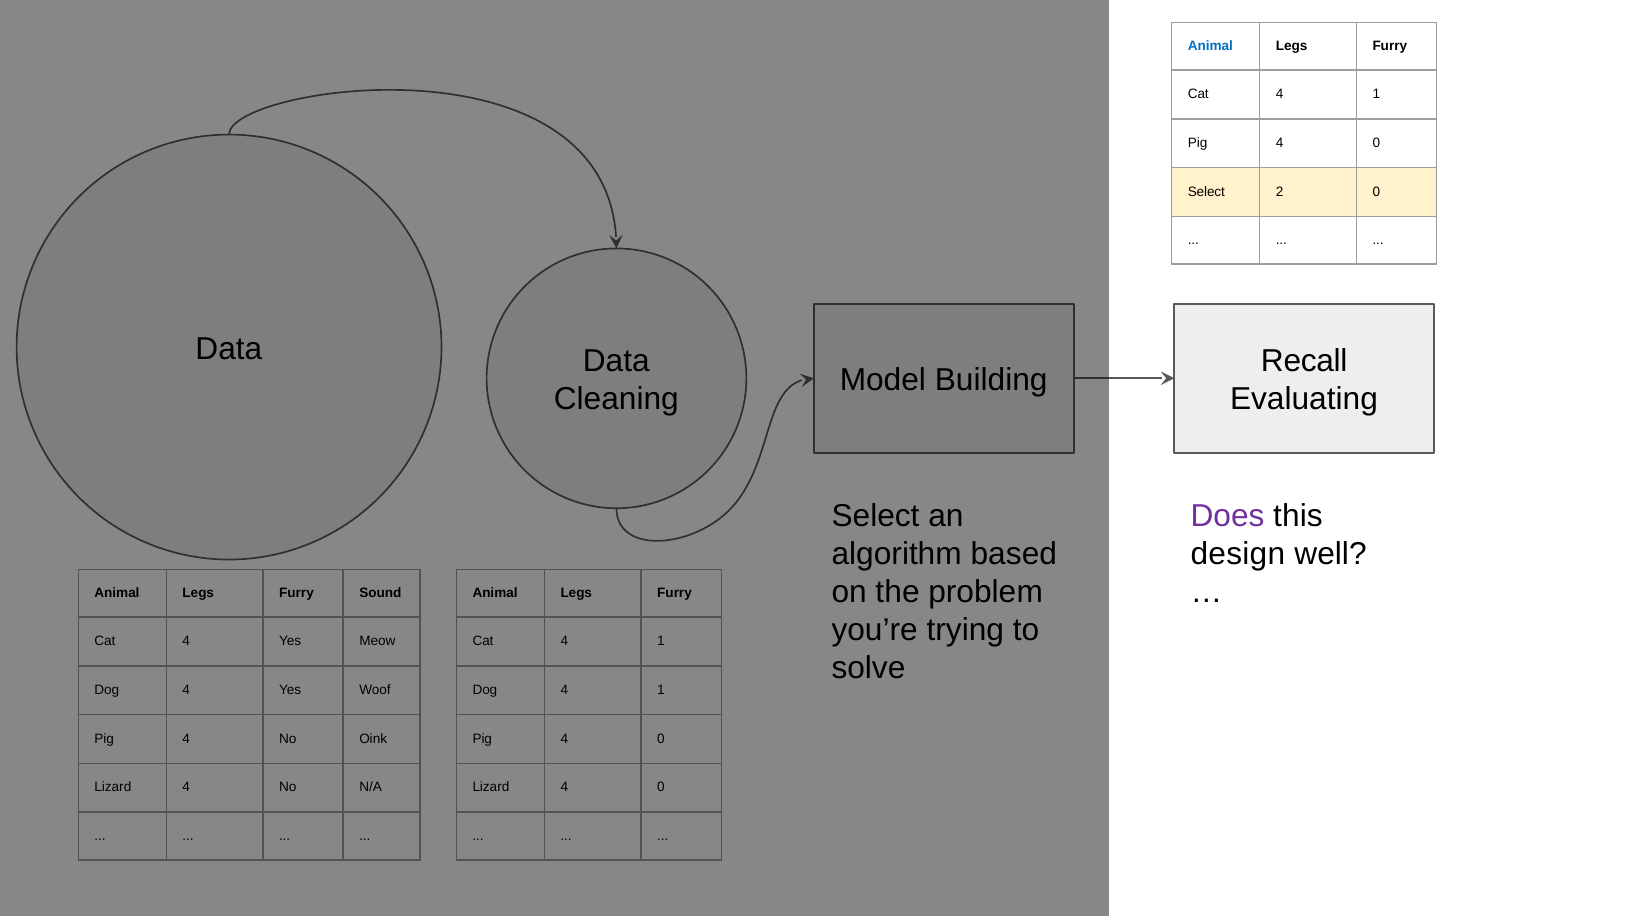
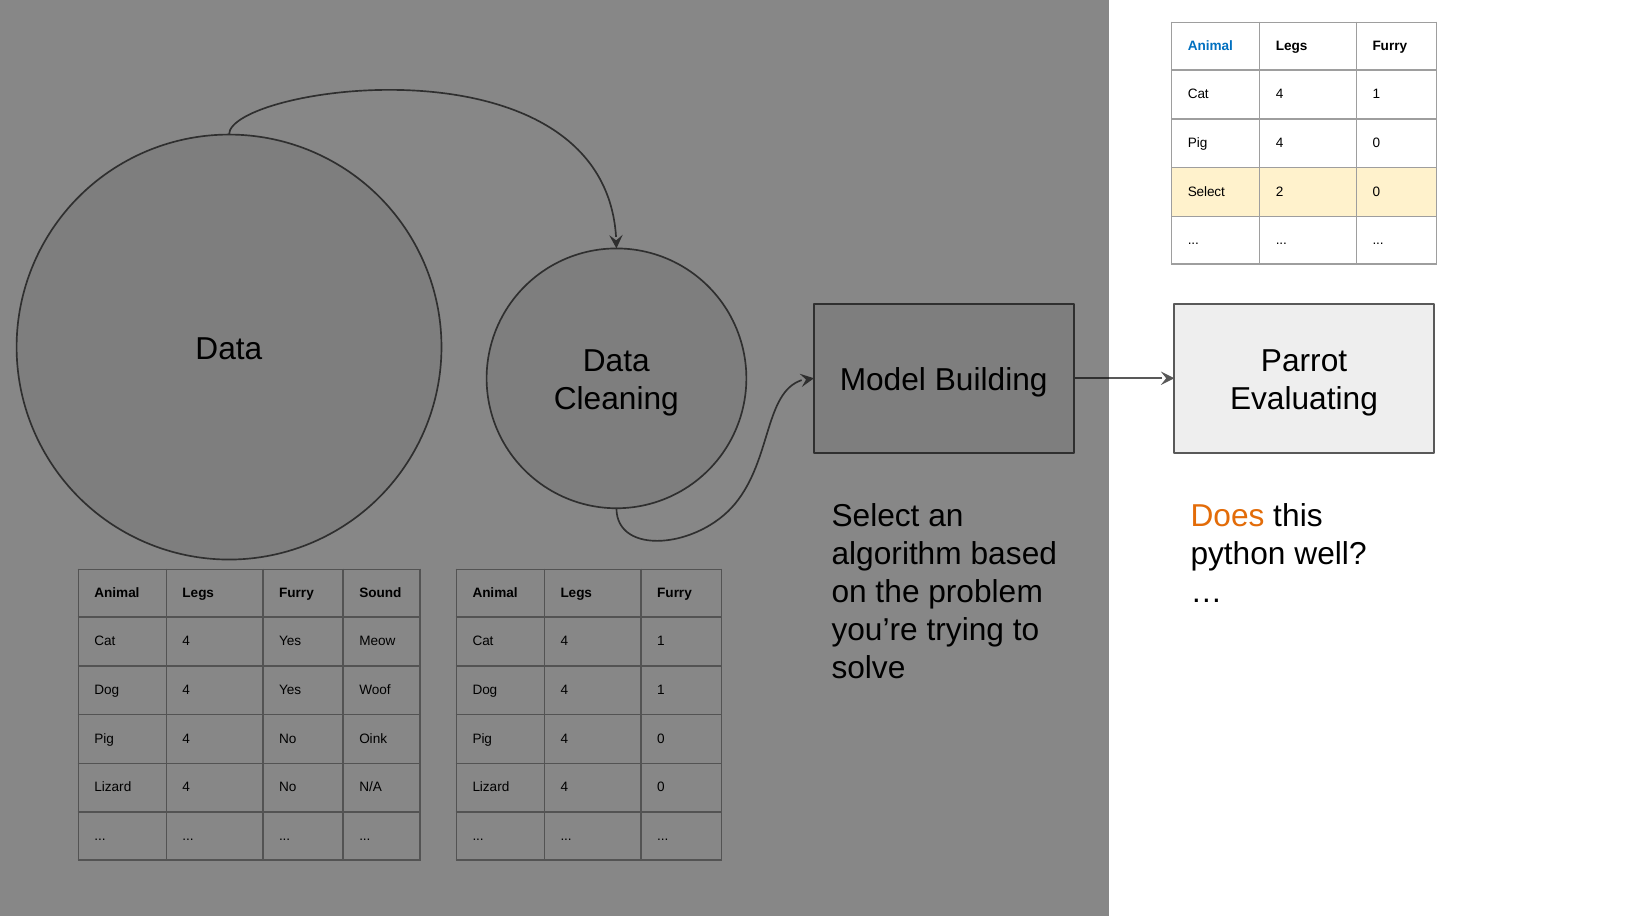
Recall: Recall -> Parrot (1304, 361)
Does colour: purple -> orange (1227, 515)
design: design -> python (1238, 553)
